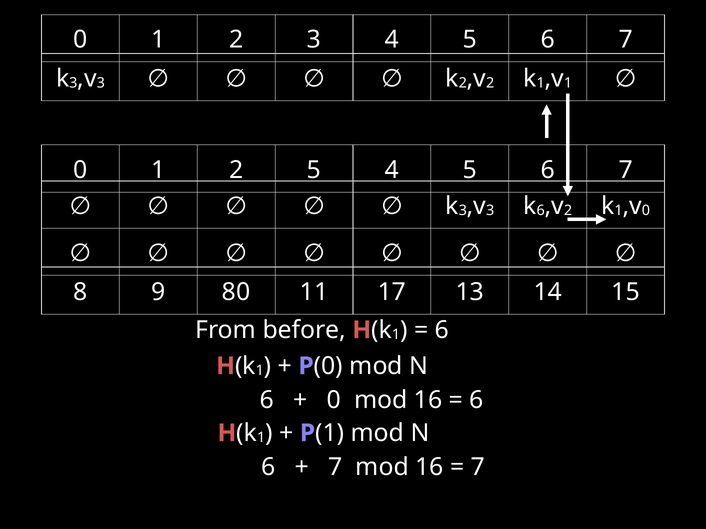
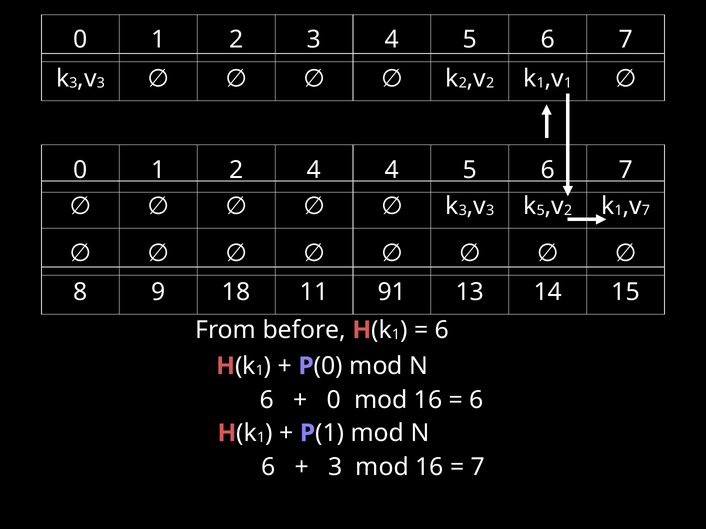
2 5: 5 -> 4 (314, 170)
6: 6 -> 5 (541, 211)
0: 0 -> 7 (646, 211)
80: 80 -> 18 (236, 292)
17: 17 -> 91 (392, 292)
7: 7 -> 3 (335, 468)
